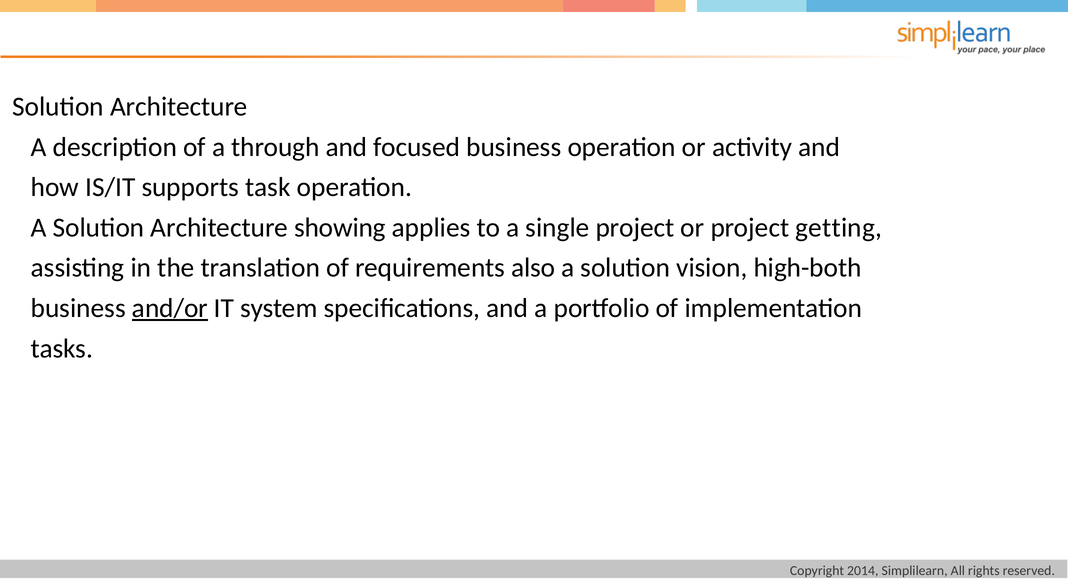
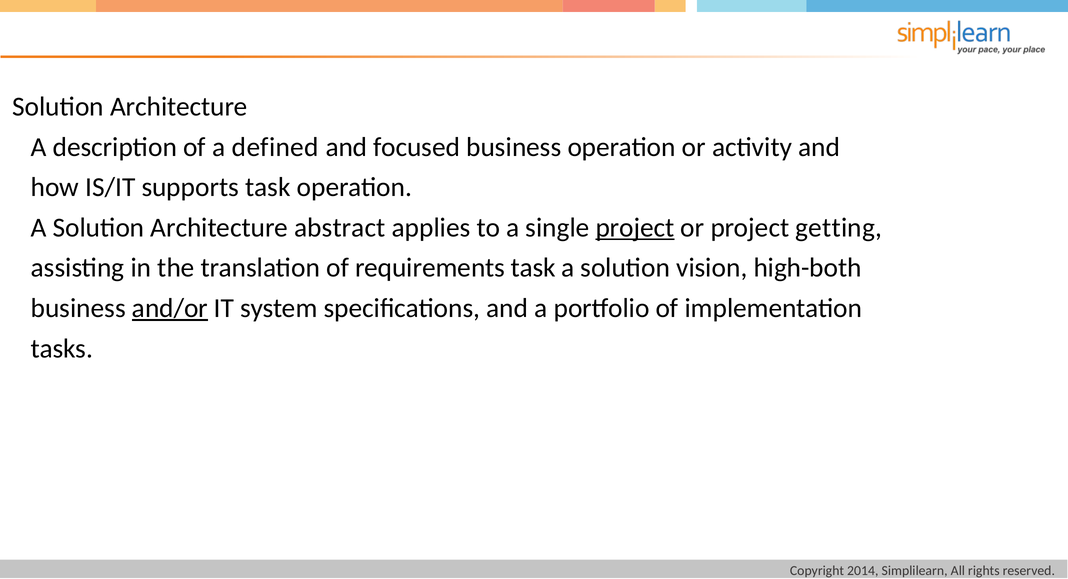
through: through -> defined (275, 147)
showing: showing -> abstract (340, 228)
project underline: none -> present (635, 228)
requirements also: also -> task (533, 268)
